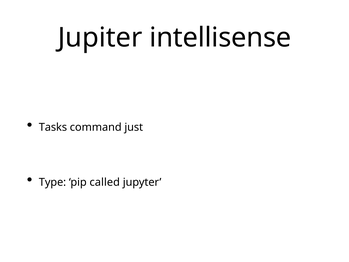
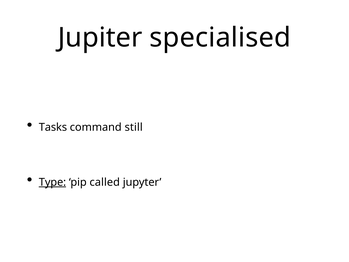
intellisense: intellisense -> specialised (220, 38)
just: just -> still (134, 127)
Type underline: none -> present (52, 182)
